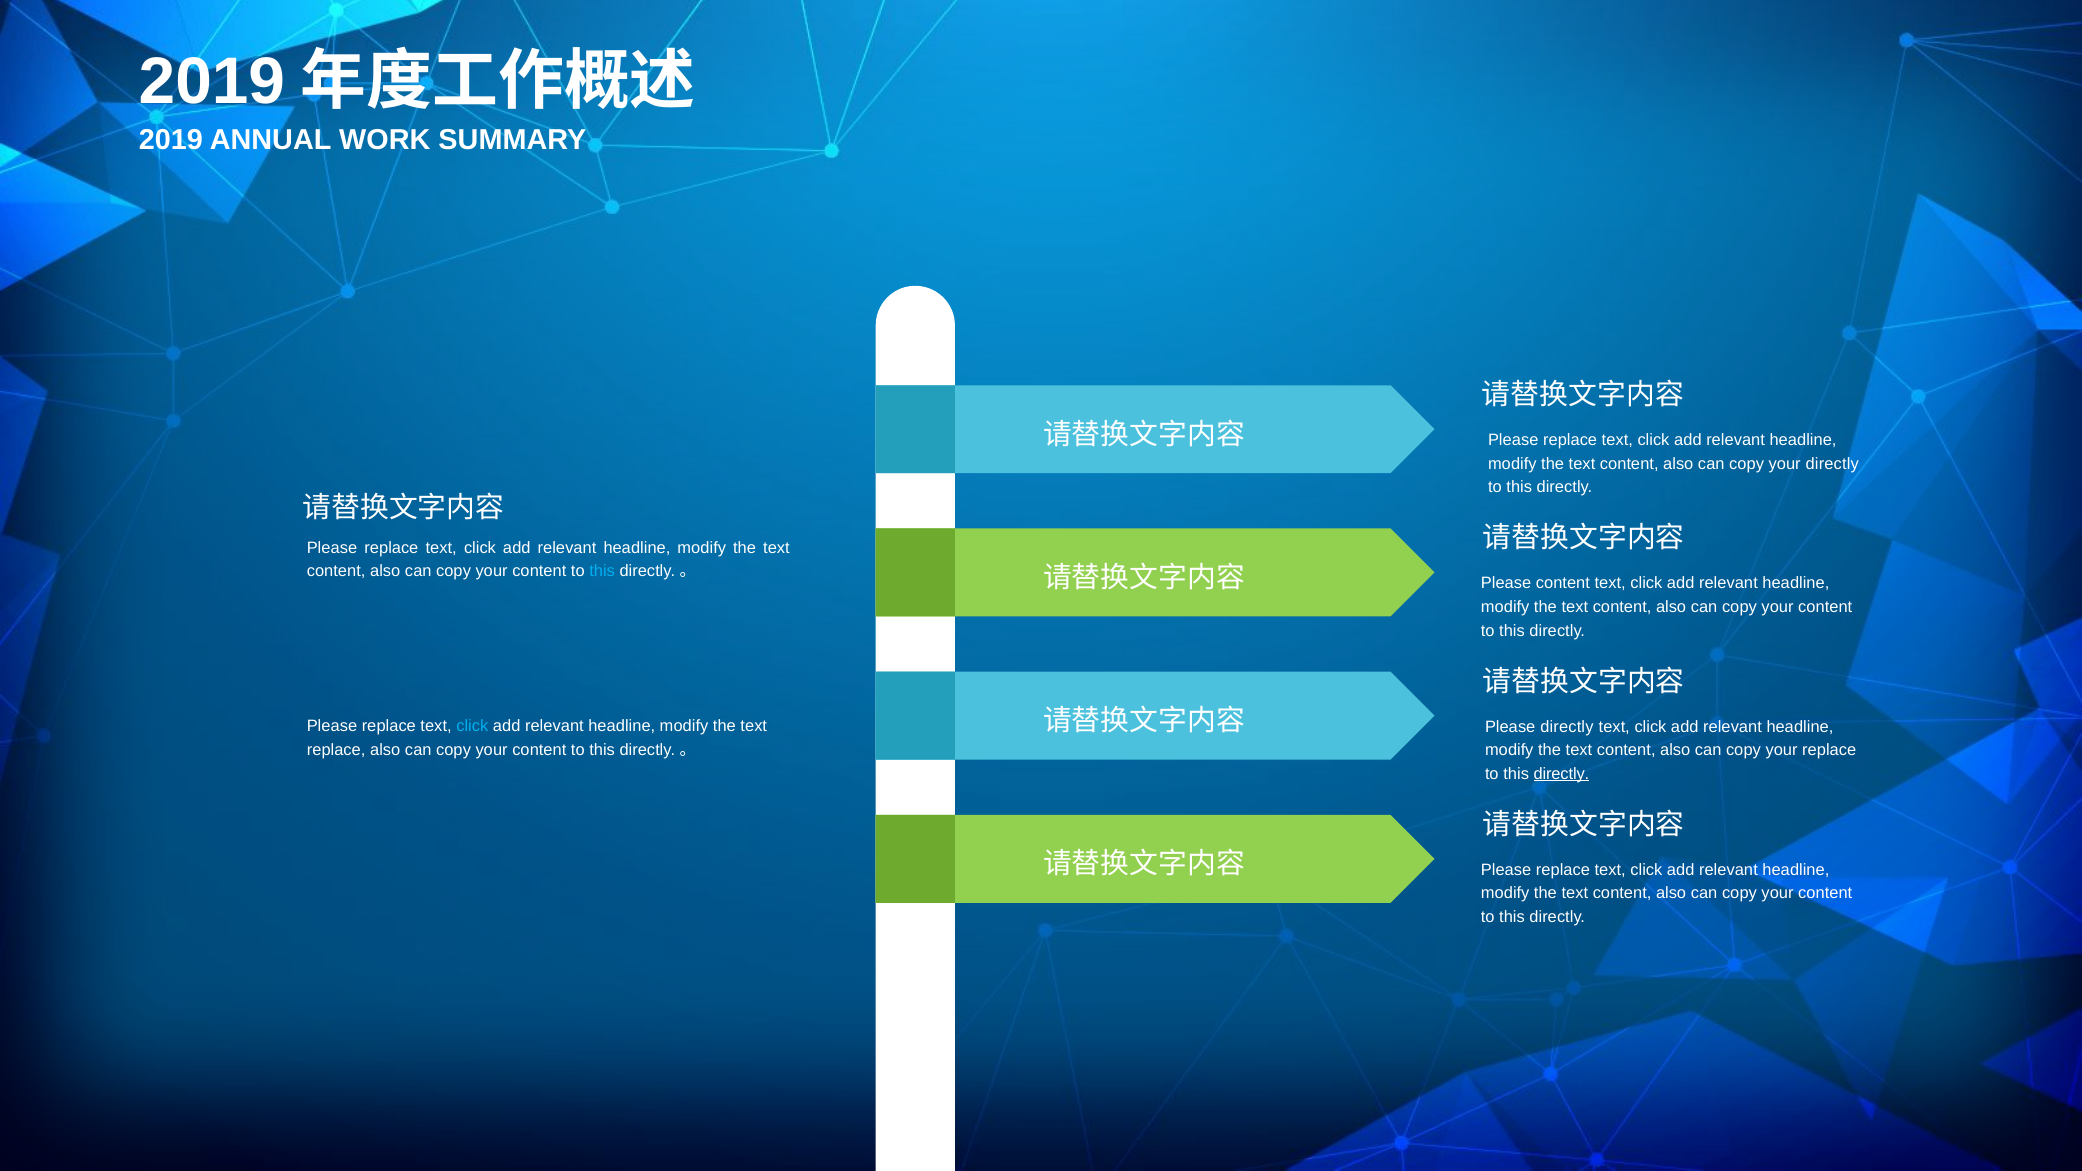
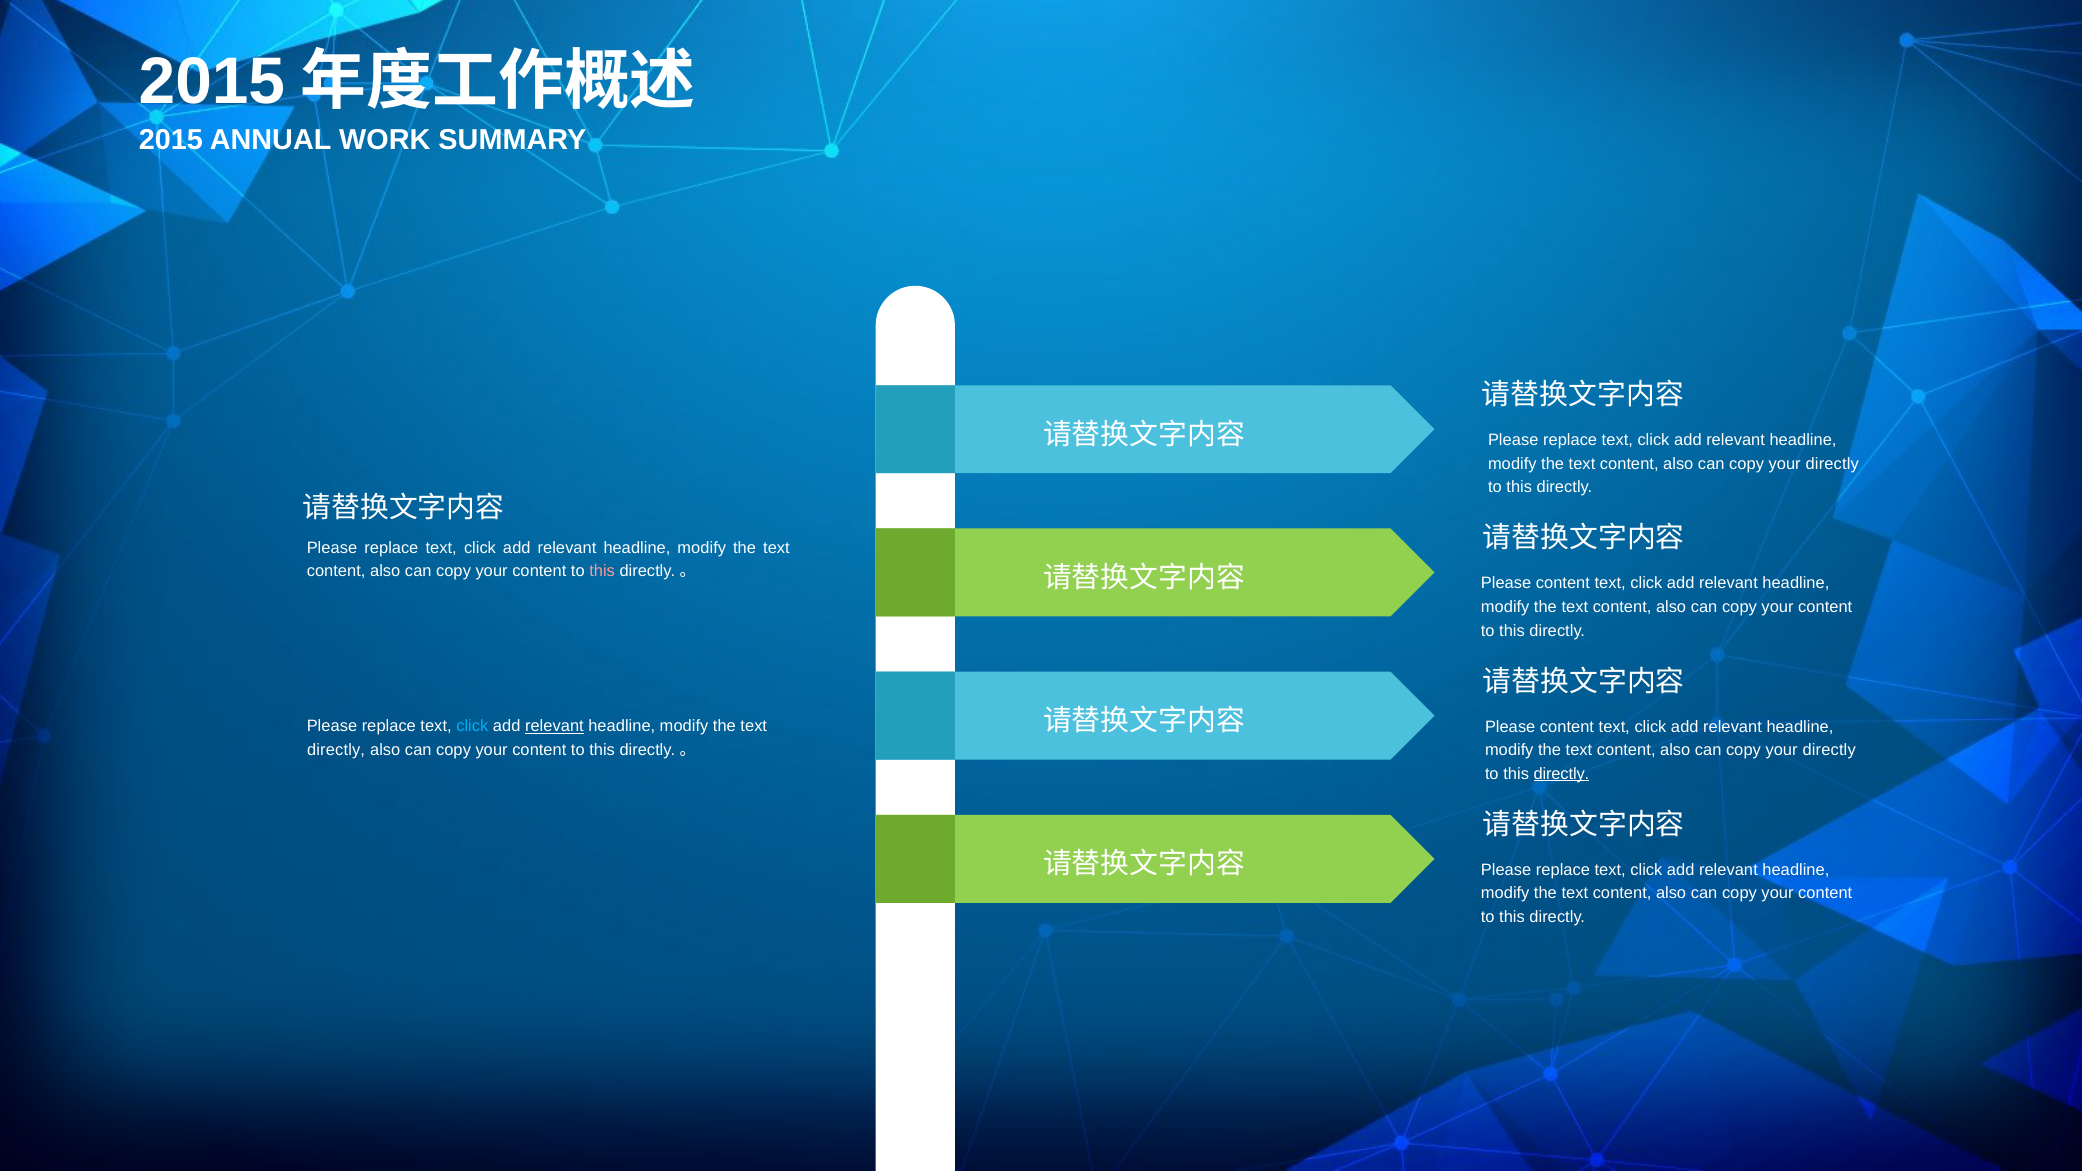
2019: 2019 -> 2015 (212, 82)
2019: 2019 -> 2015 (171, 140)
this colour: light blue -> pink (602, 571)
relevant underline: none -> present (554, 726)
directly: directly -> content (1567, 727)
replace: replace -> directly (336, 750)
replace: replace -> directly (1829, 750)
